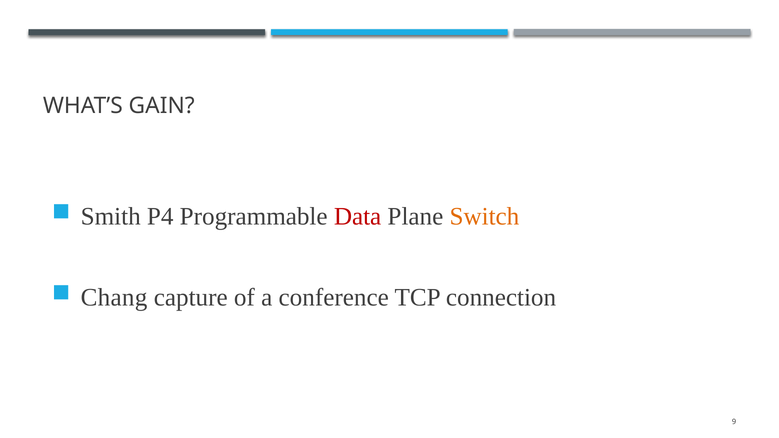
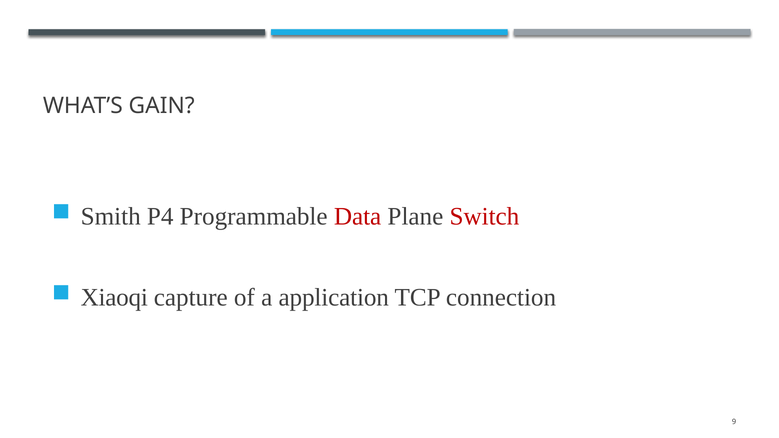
Switch colour: orange -> red (484, 217)
Chang: Chang -> Xiaoqi (114, 298)
conference: conference -> application (334, 298)
